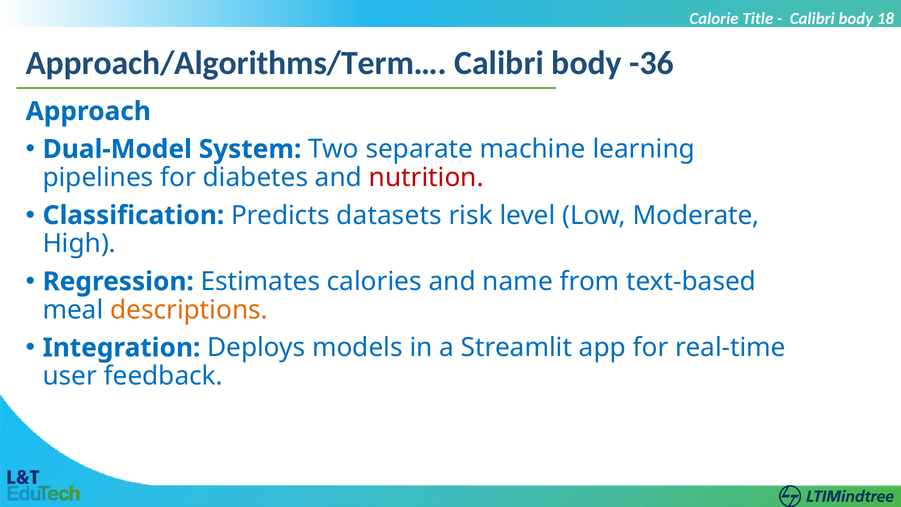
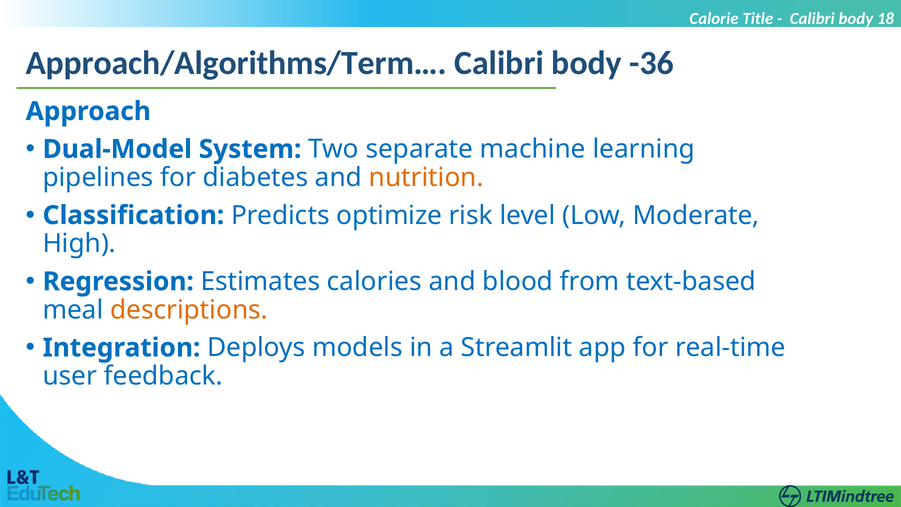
nutrition colour: red -> orange (426, 178)
datasets: datasets -> optimize (389, 215)
name: name -> blood (518, 281)
